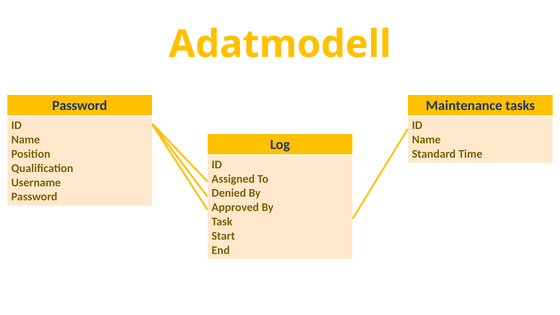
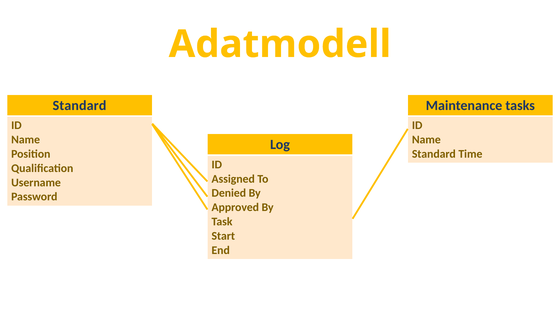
Password: Password -> Standard (79, 105)
